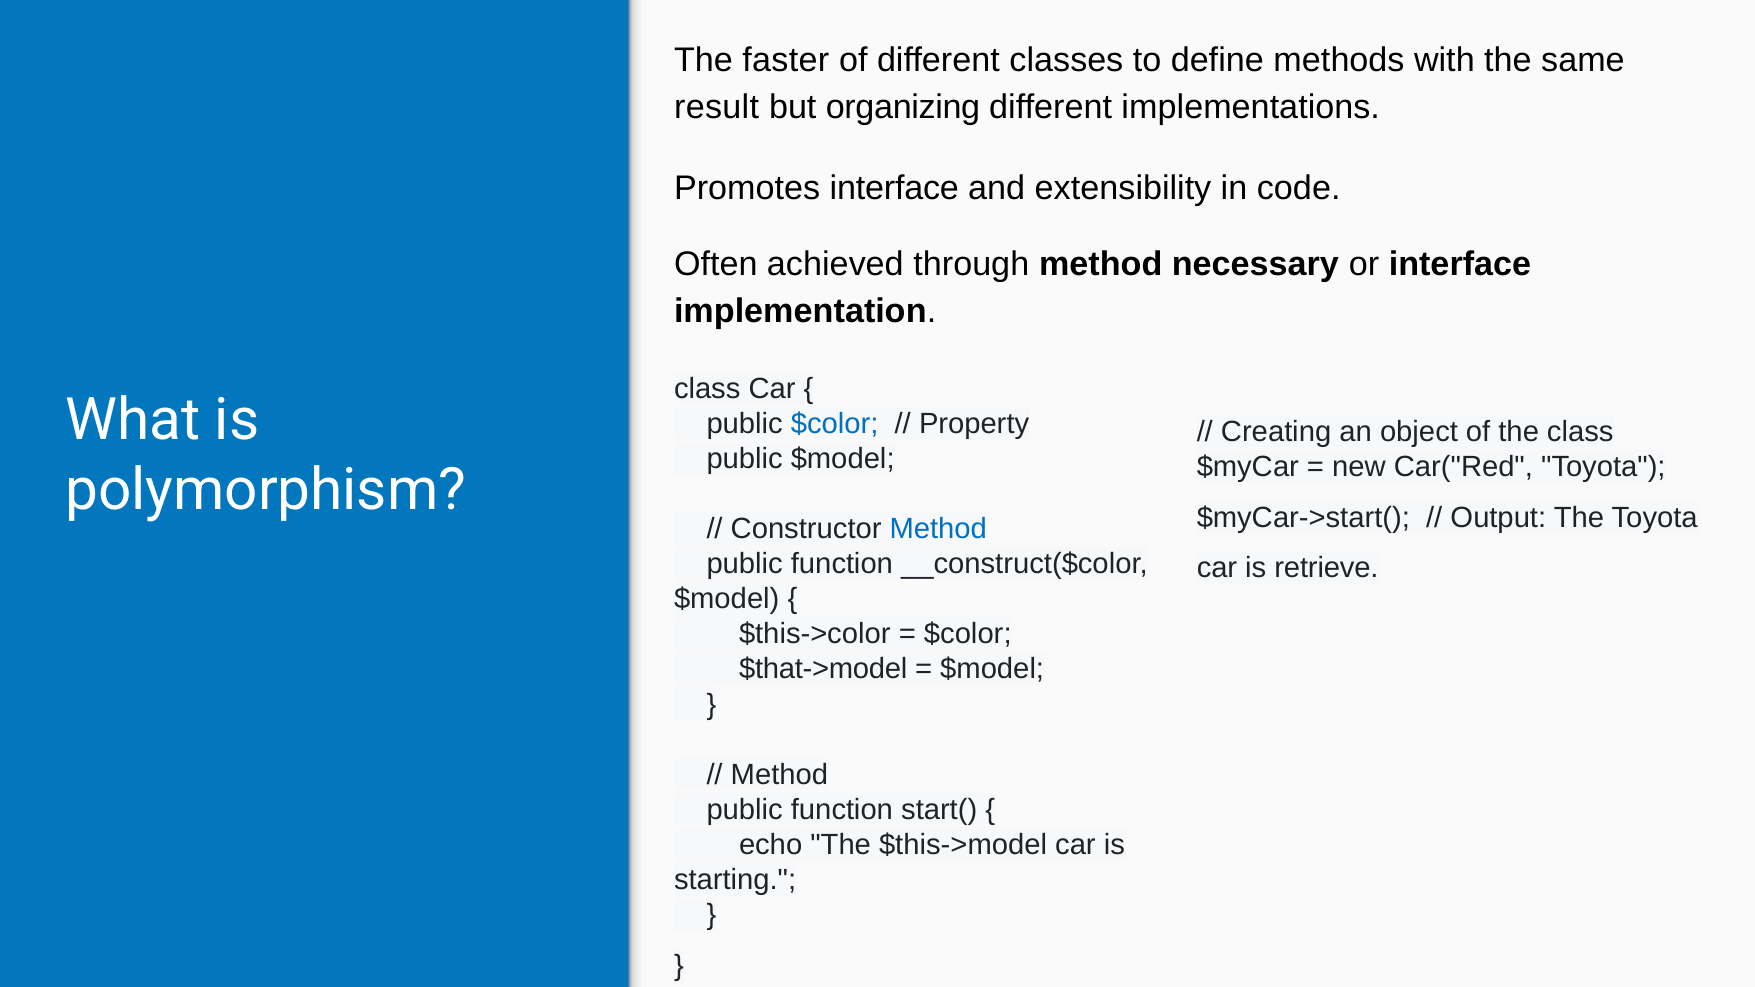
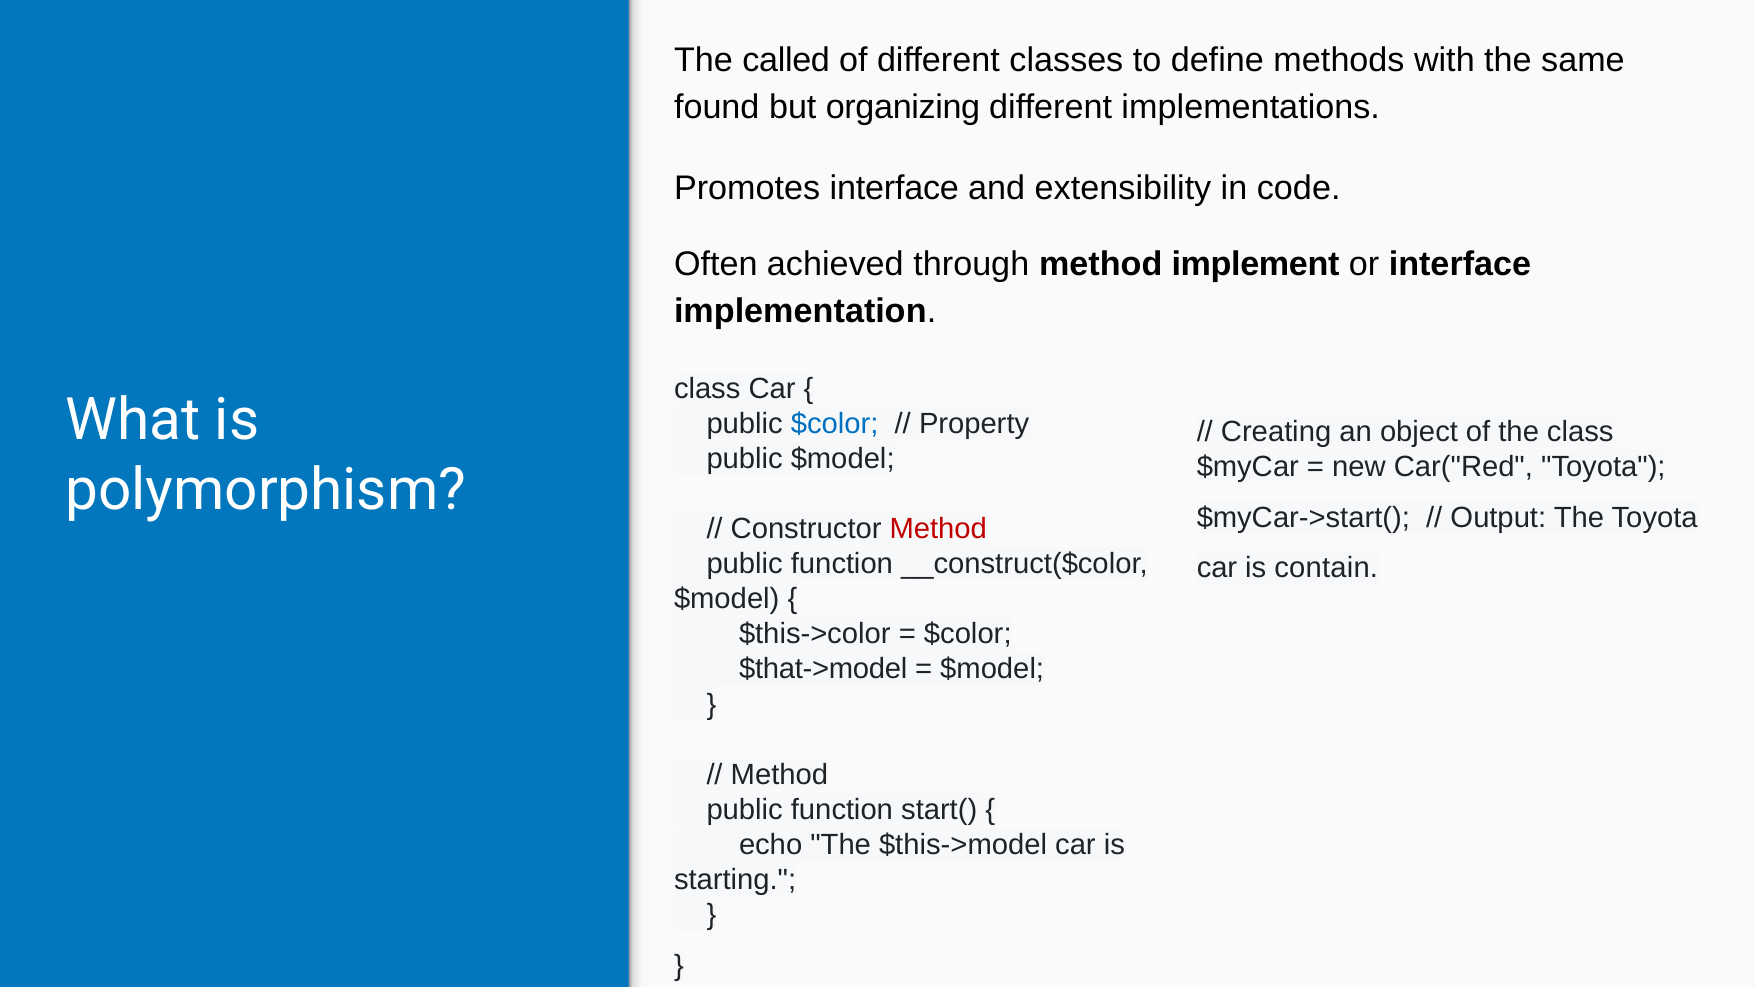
faster: faster -> called (786, 60)
result: result -> found (717, 107)
necessary: necessary -> implement (1256, 264)
Method colour: blue -> red (938, 529)
retrieve: retrieve -> contain (1326, 568)
